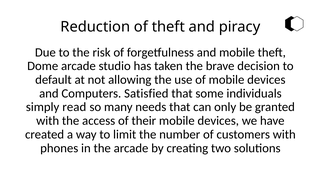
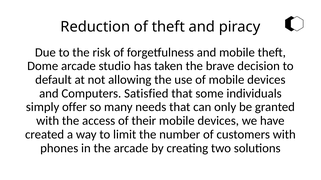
read: read -> offer (74, 107)
